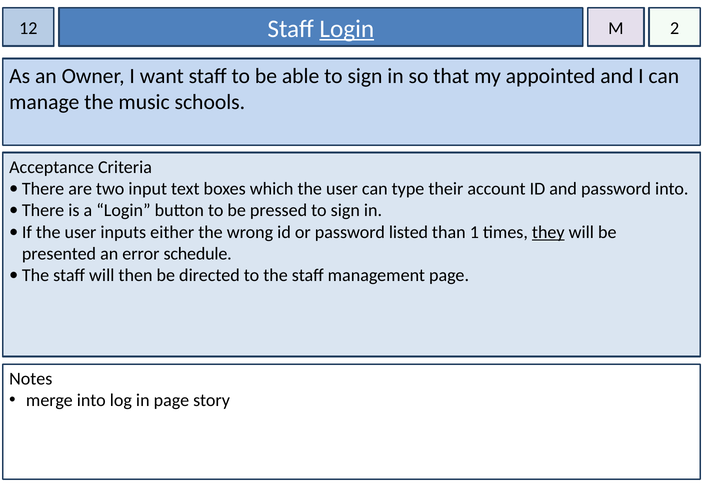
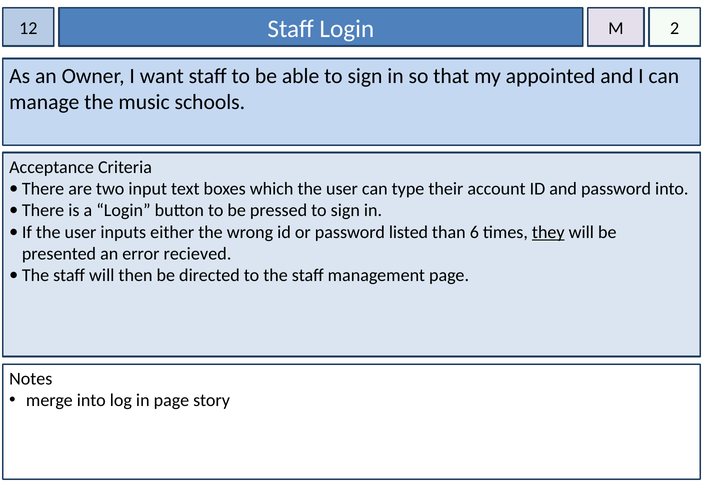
Login underline: present -> none (347, 29)
1: 1 -> 6 (474, 232)
schedule: schedule -> recieved (197, 254)
